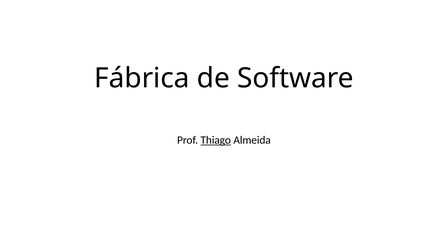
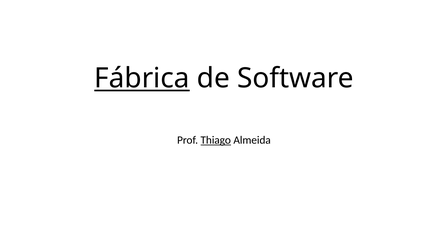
Fábrica underline: none -> present (142, 78)
